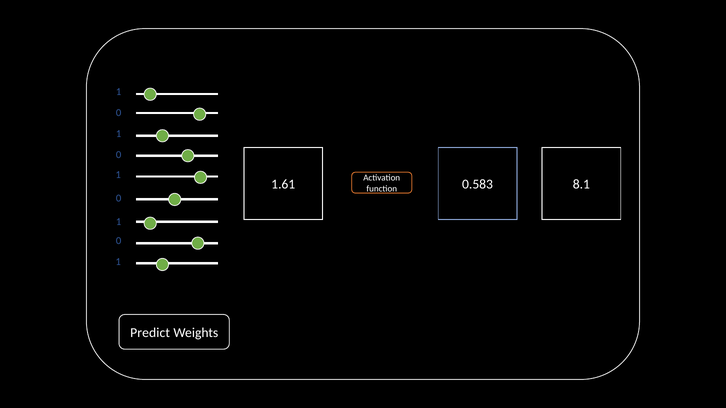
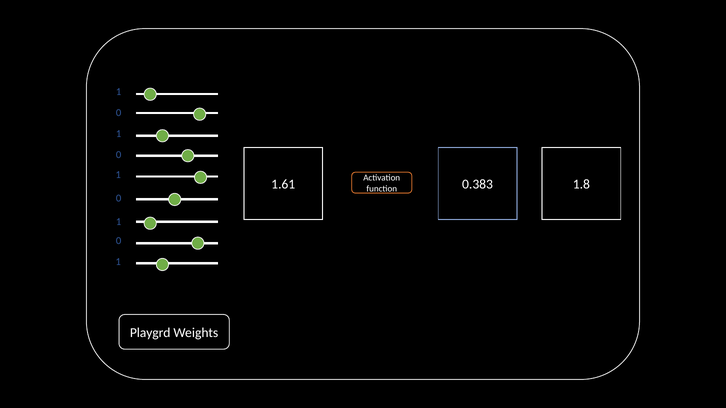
0.583: 0.583 -> 0.383 (478, 185)
8.1: 8.1 -> 1.8 (581, 185)
Predict: Predict -> Playgrd (150, 333)
